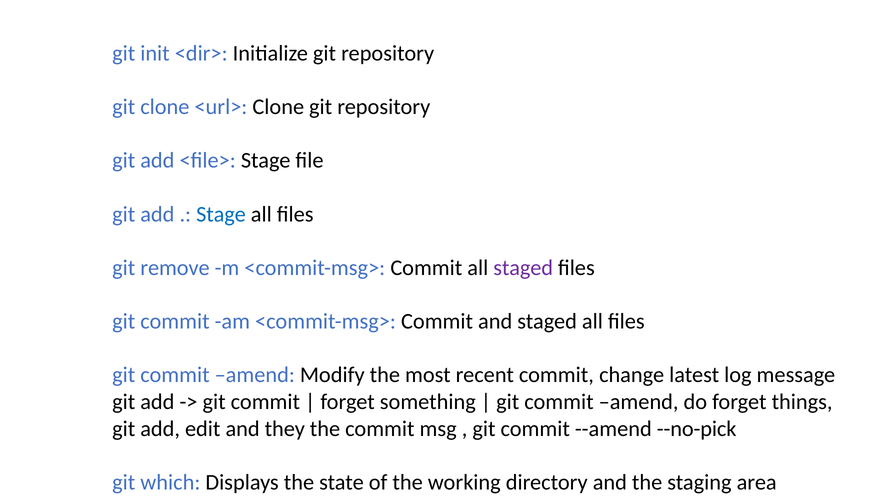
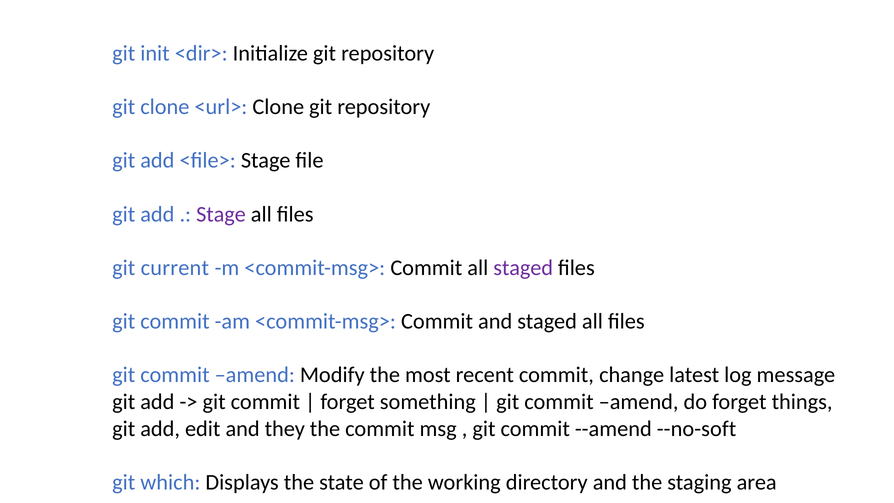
Stage colour: blue -> purple (221, 214)
remove: remove -> current (175, 268)
--no-pick: --no-pick -> --no-soft (697, 429)
